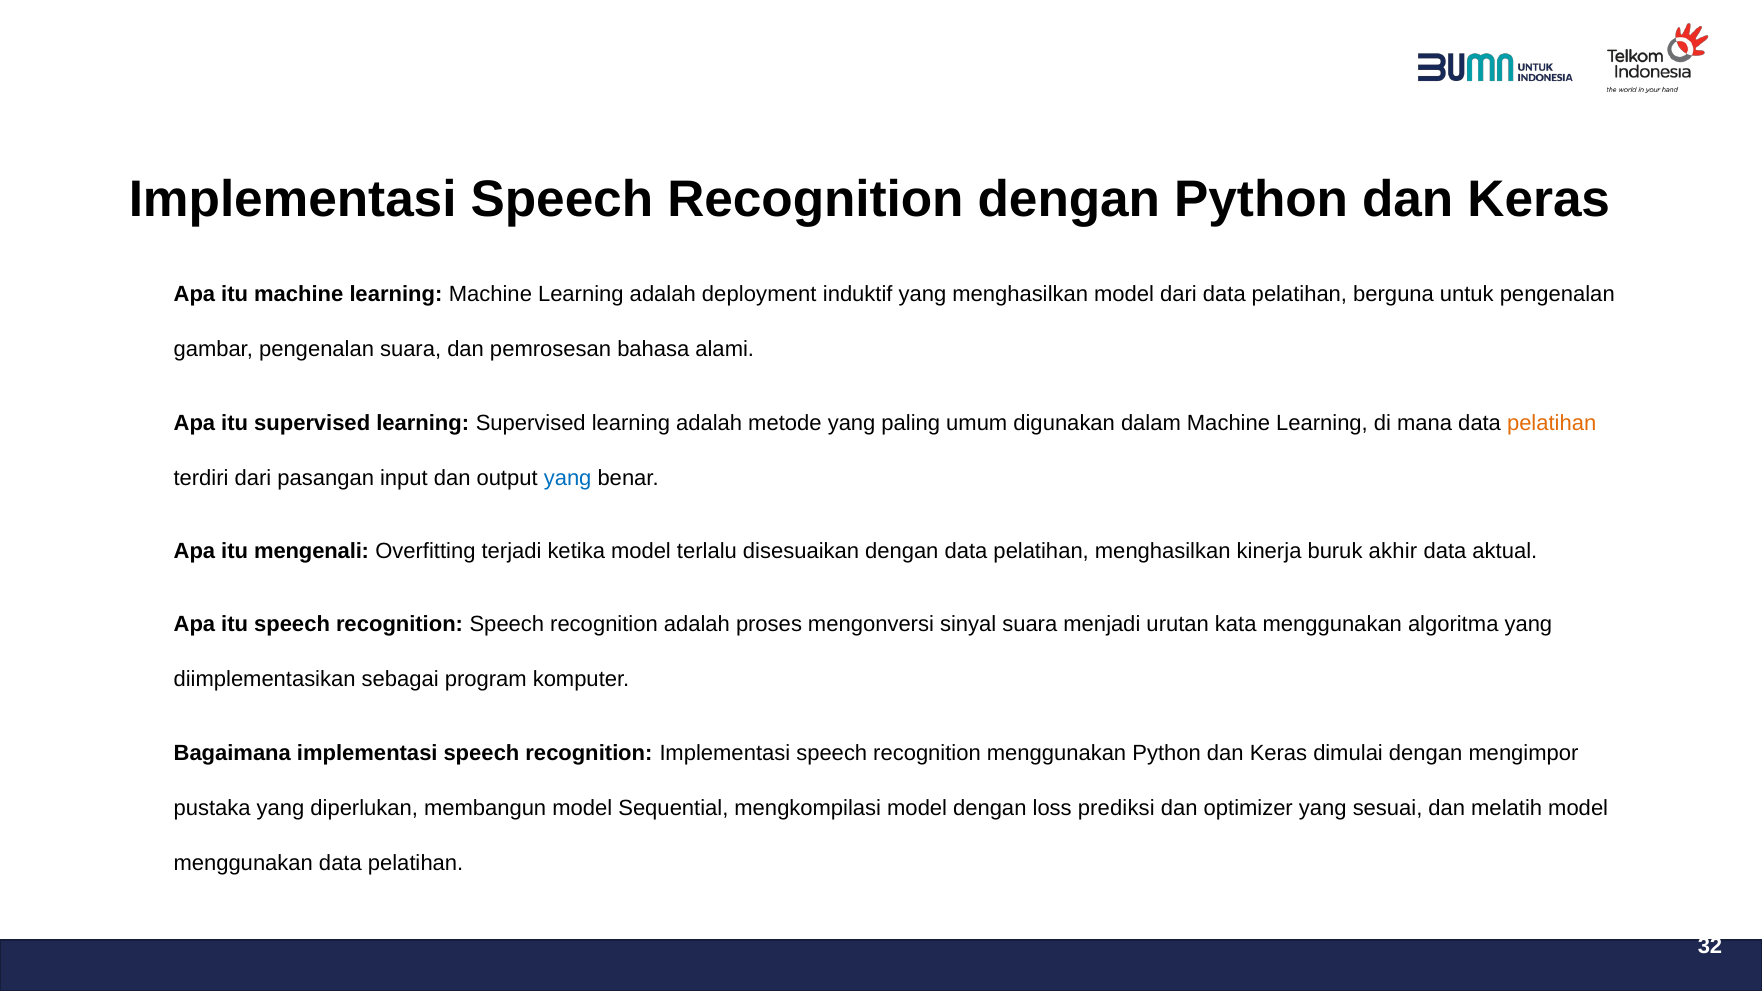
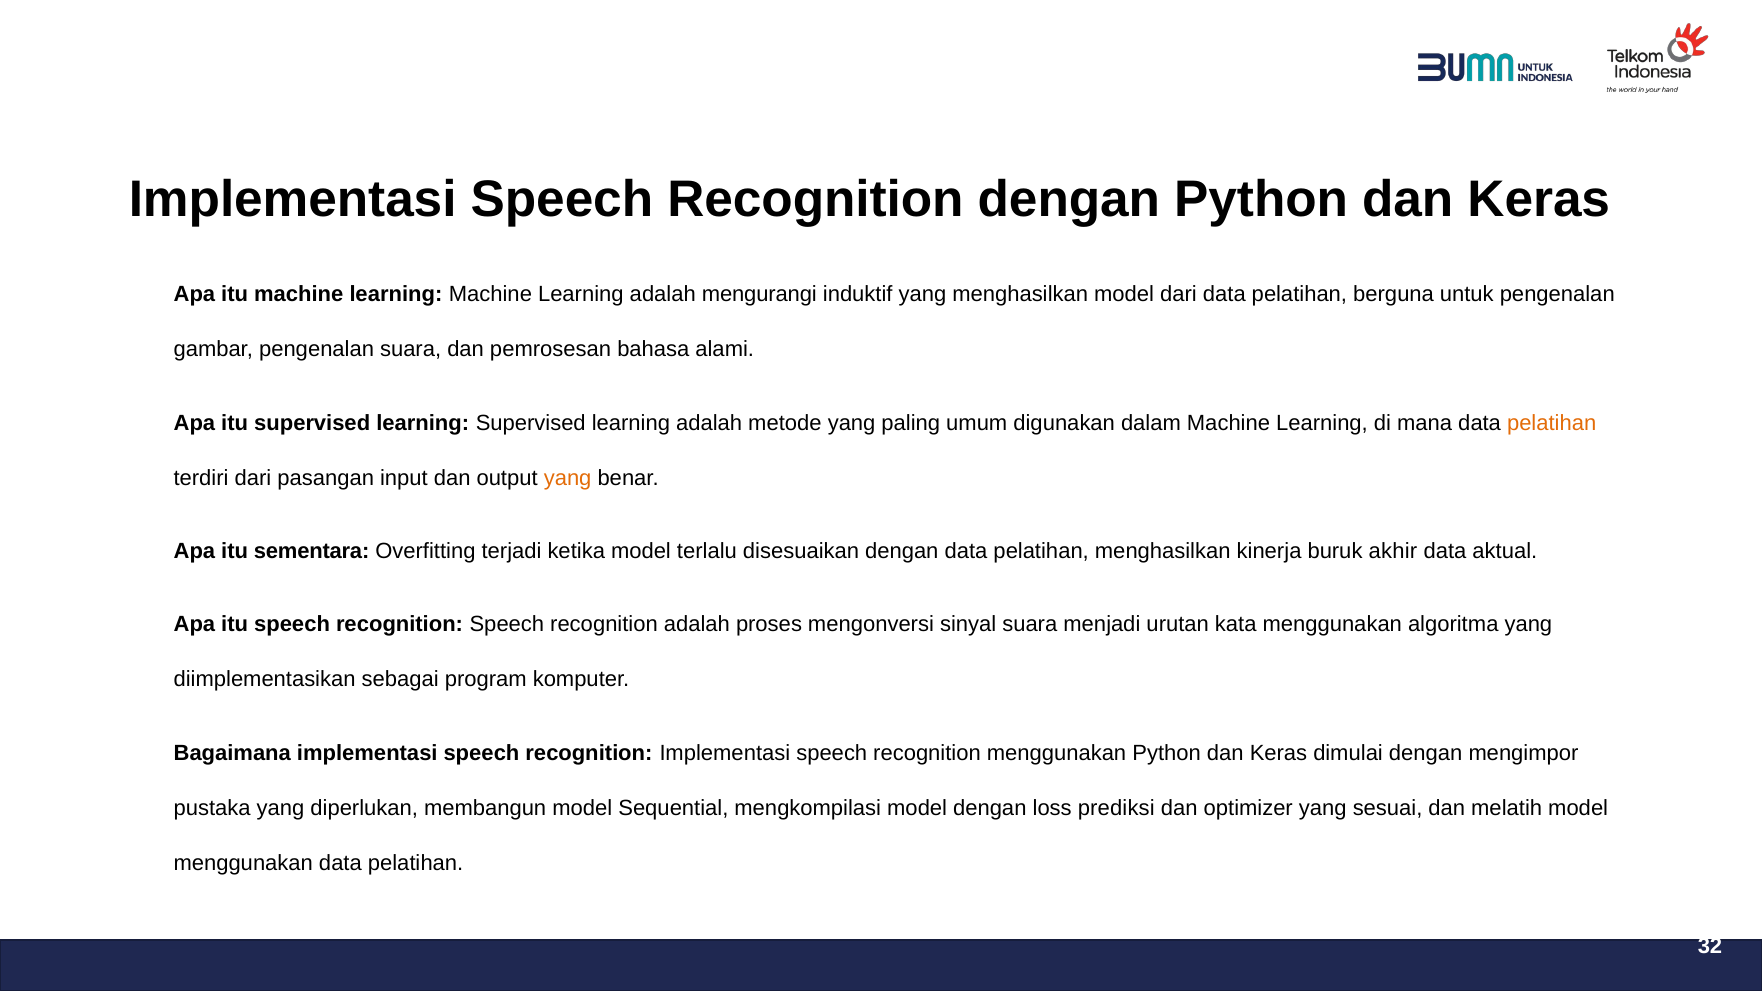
deployment: deployment -> mengurangi (759, 294)
yang colour: blue -> orange (568, 478)
mengenali: mengenali -> sementara (312, 551)
